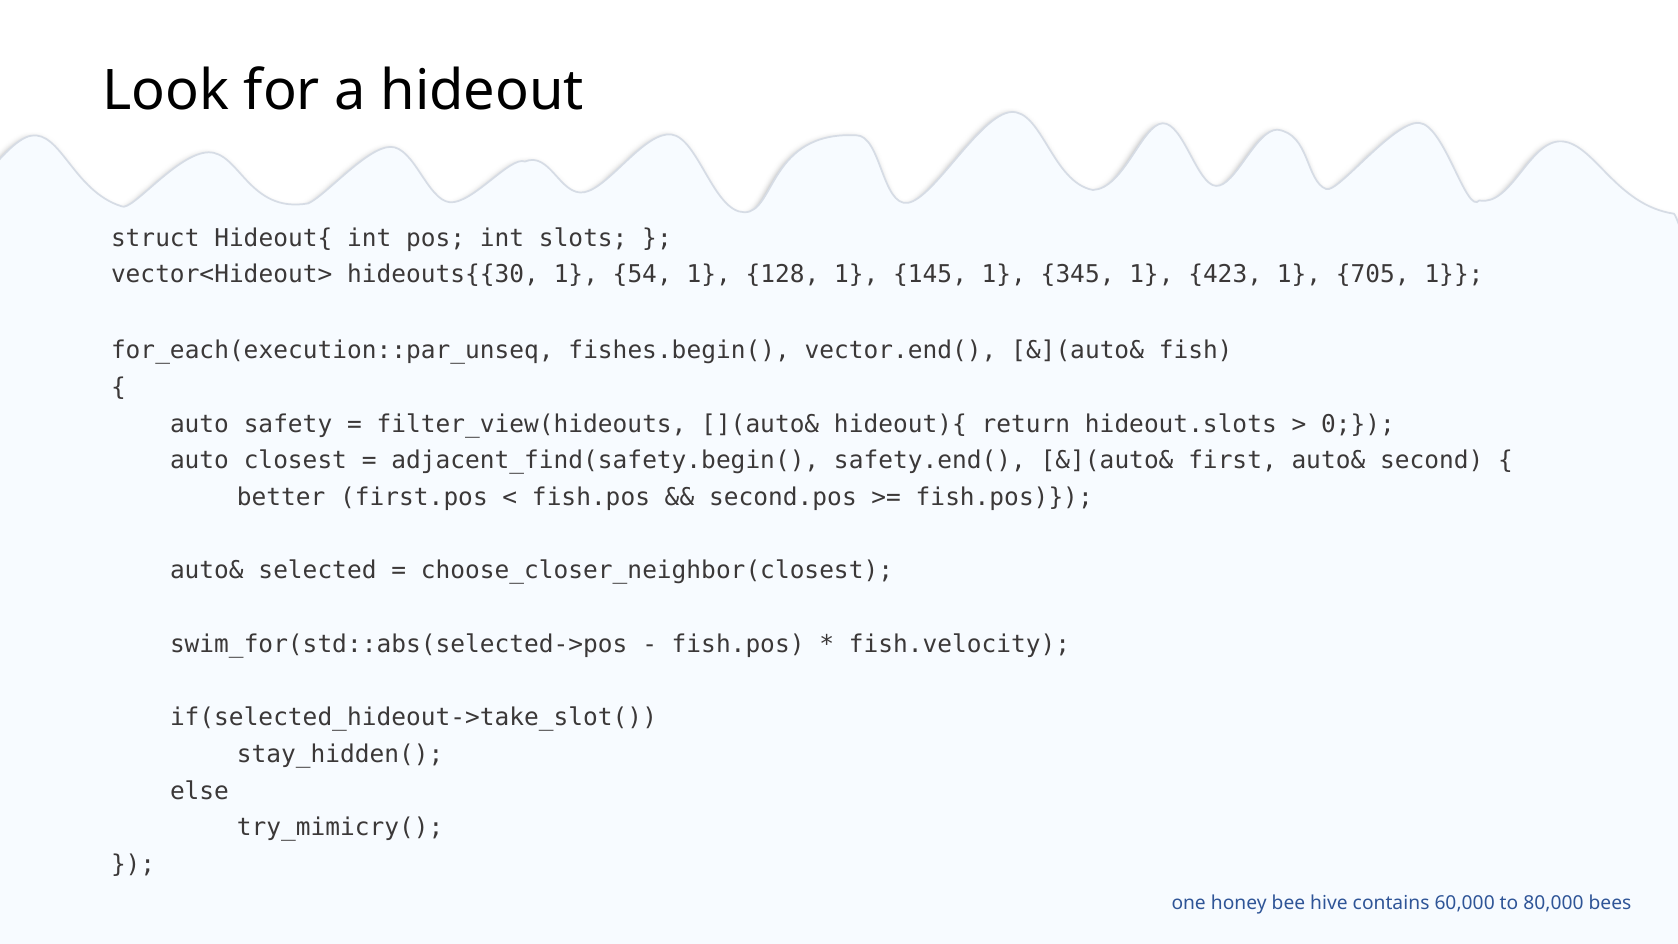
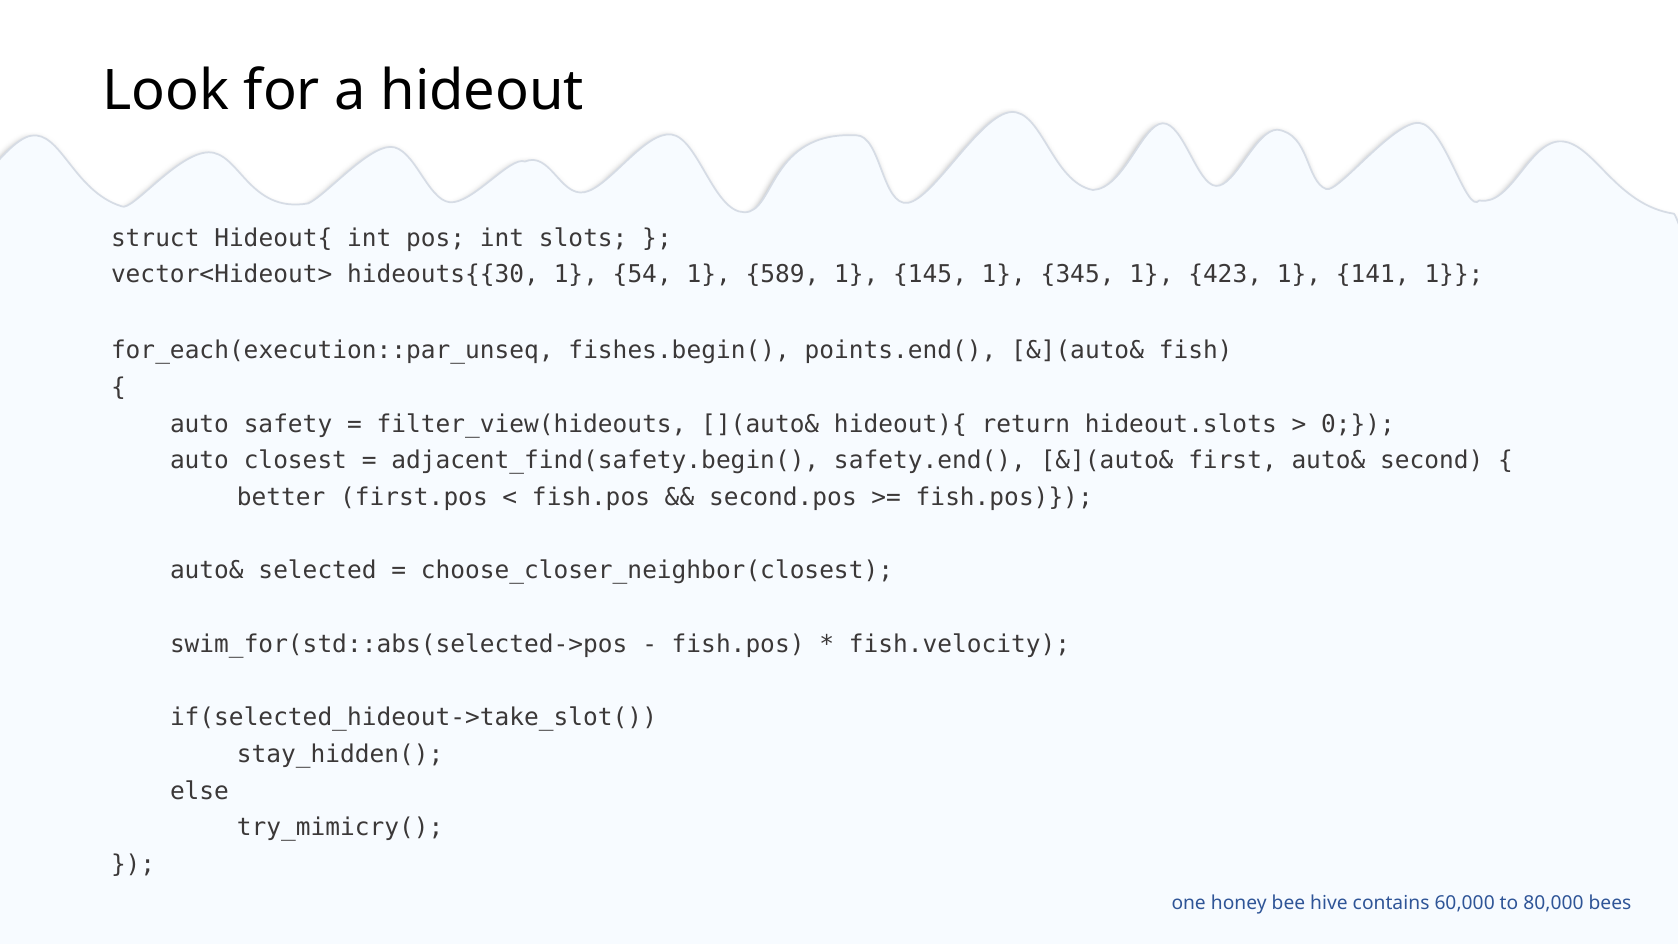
128: 128 -> 589 (782, 275)
705: 705 -> 141 (1373, 275)
vector.end(: vector.end( -> points.end( (900, 350)
